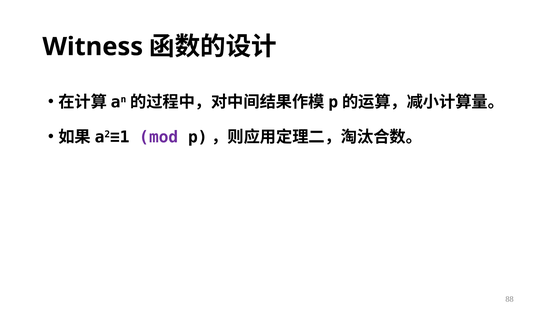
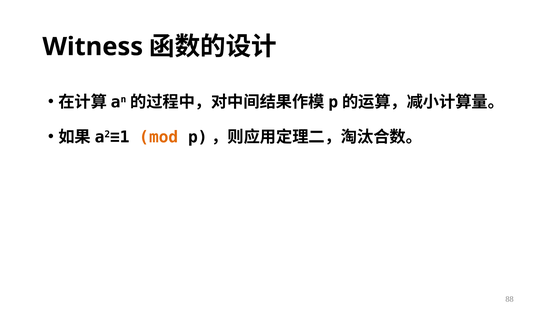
mod colour: purple -> orange (159, 137)
